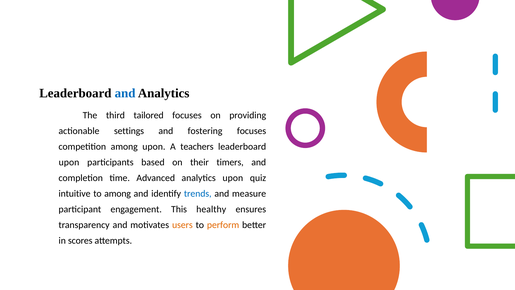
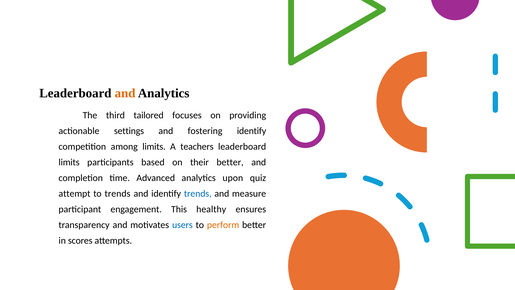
and colour: blue -> orange (125, 93)
fostering focuses: focuses -> identify (252, 131)
among upon: upon -> limits (154, 146)
upon: upon -> limits (69, 162)
their timers: timers -> better (230, 162)
intuitive: intuitive -> attempt (74, 193)
to among: among -> trends (118, 193)
users colour: orange -> blue (182, 225)
